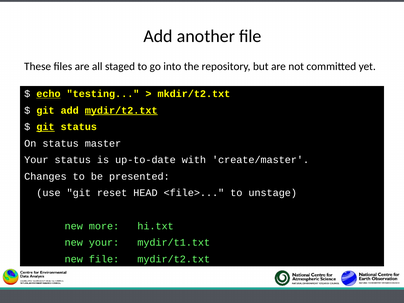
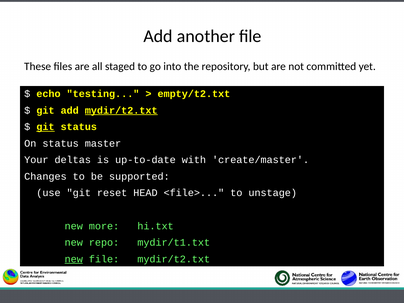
echo underline: present -> none (48, 94)
mkdir/t2.txt: mkdir/t2.txt -> empty/t2.txt (194, 94)
Your status: status -> deltas (73, 160)
presented: presented -> supported (139, 176)
new your: your -> repo (104, 243)
new underline: none -> present (74, 259)
